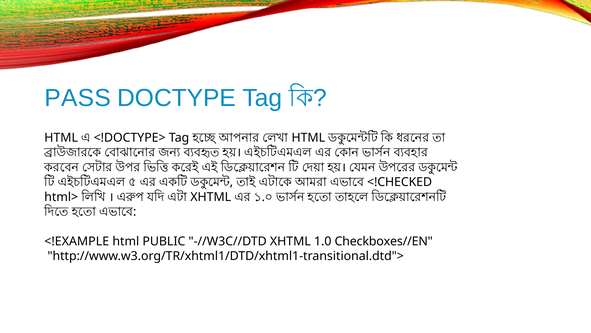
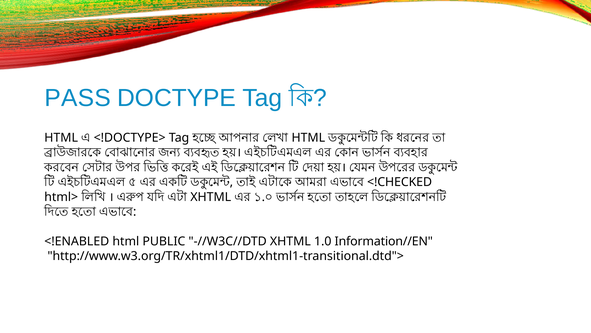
<!EXAMPLE: <!EXAMPLE -> <!ENABLED (77, 241)
Checkboxes//EN: Checkboxes//EN -> Information//EN (384, 241)
